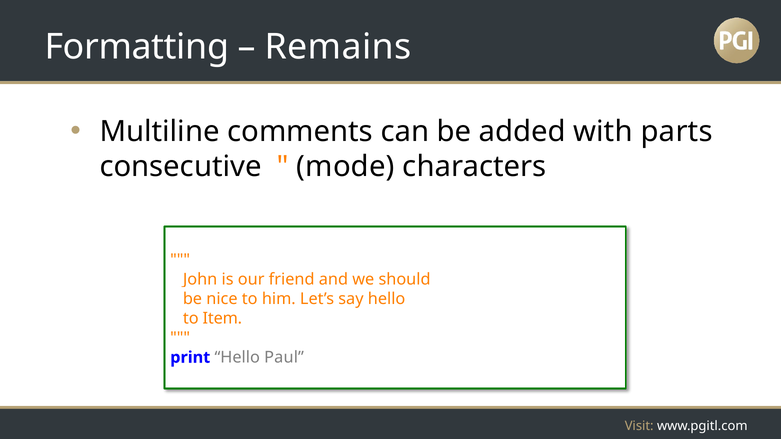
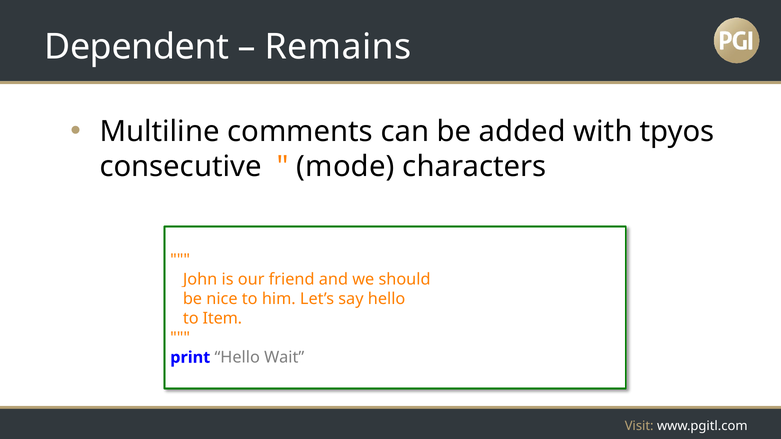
Formatting: Formatting -> Dependent (137, 47)
parts: parts -> tpyos (677, 131)
Paul: Paul -> Wait (284, 358)
